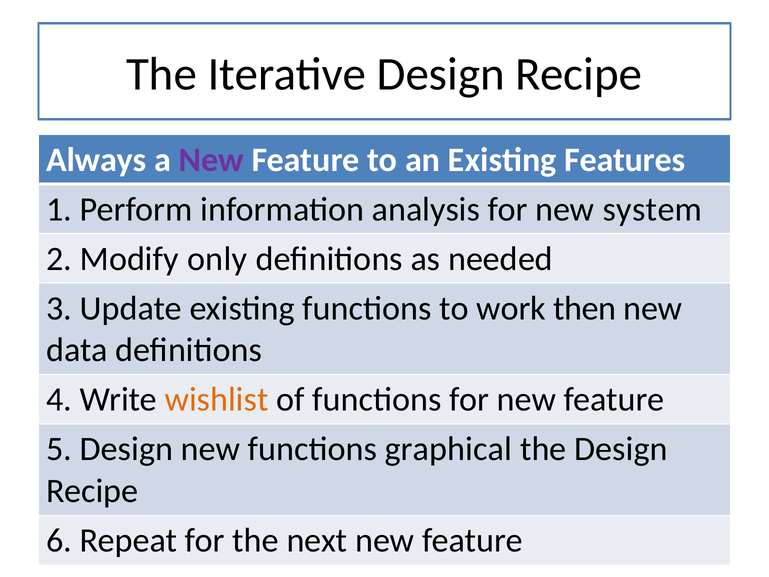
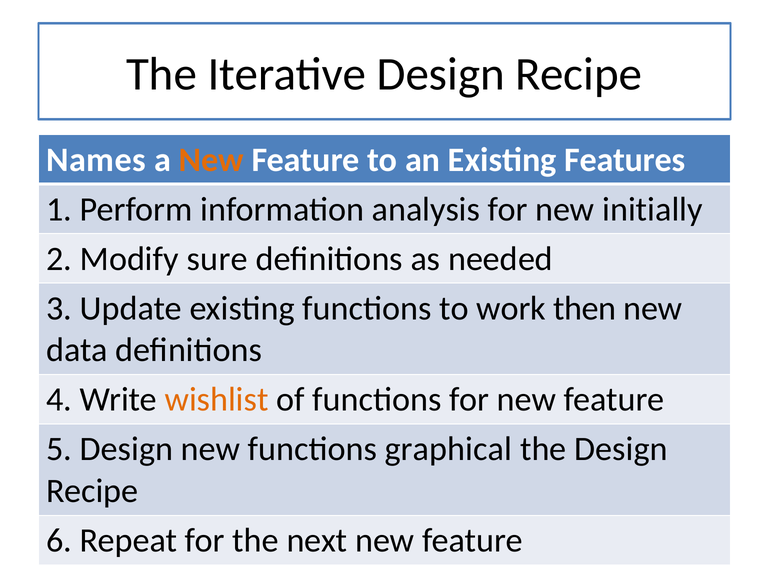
Always: Always -> Names (96, 160)
New colour: purple -> orange (211, 160)
system: system -> initially (652, 209)
only: only -> sure (217, 259)
